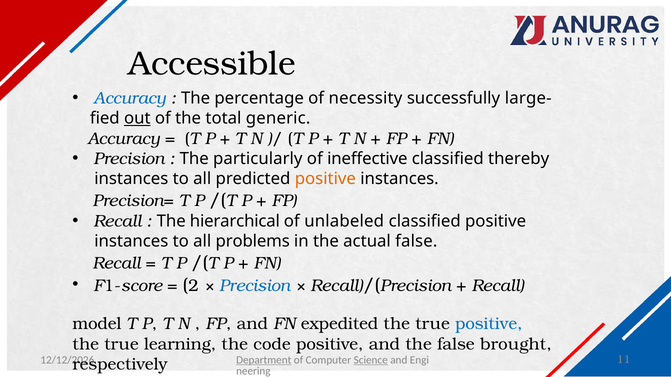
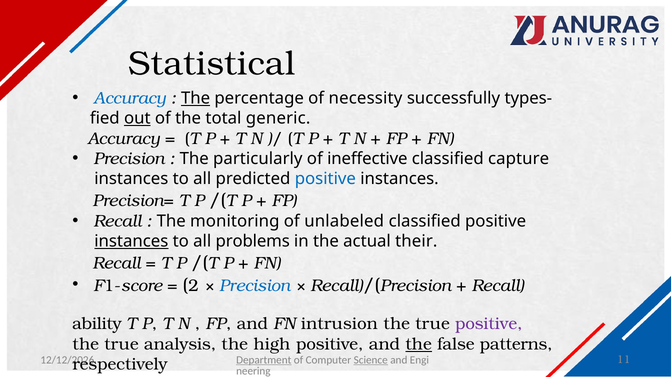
Accessible: Accessible -> Statistical (212, 64)
The underline: none -> present (196, 98)
large-: large- -> types- (528, 98)
thereby: thereby -> capture (519, 159)
positive colour: orange -> blue (325, 179)
hierarchical: hierarchical -> monitoring (235, 221)
instances underline: none -> present (131, 242)
actual false: false -> their (416, 242)
model: model -> ability (97, 324)
expedited: expedited -> intrusion (339, 324)
positive colour: blue -> purple (489, 324)
learning: learning -> analysis (180, 344)
code: code -> high (272, 344)
the underline: none -> present (419, 344)
brought: brought -> patterns (516, 344)
